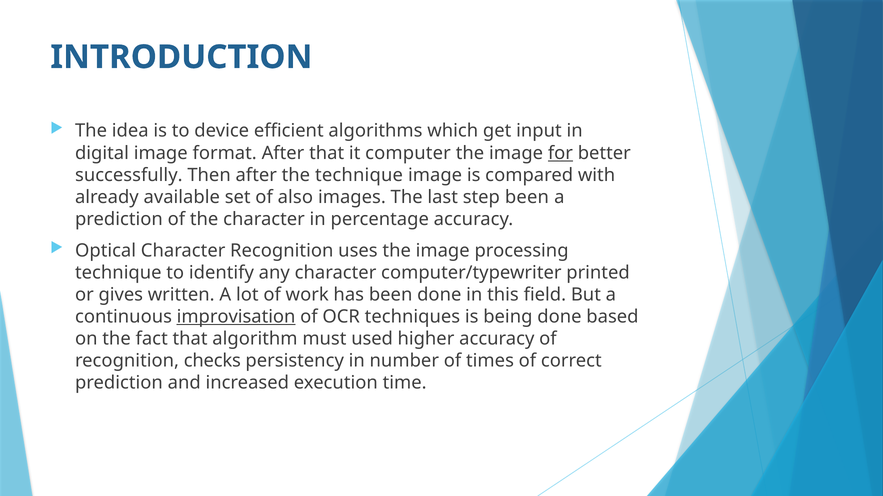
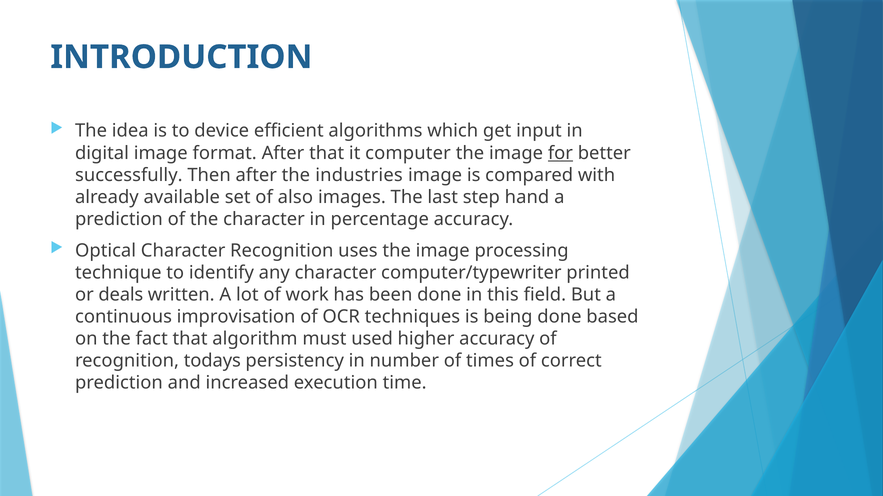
the technique: technique -> industries (359, 175)
step been: been -> hand (527, 197)
gives: gives -> deals (121, 295)
improvisation underline: present -> none (236, 317)
checks: checks -> todays (212, 361)
